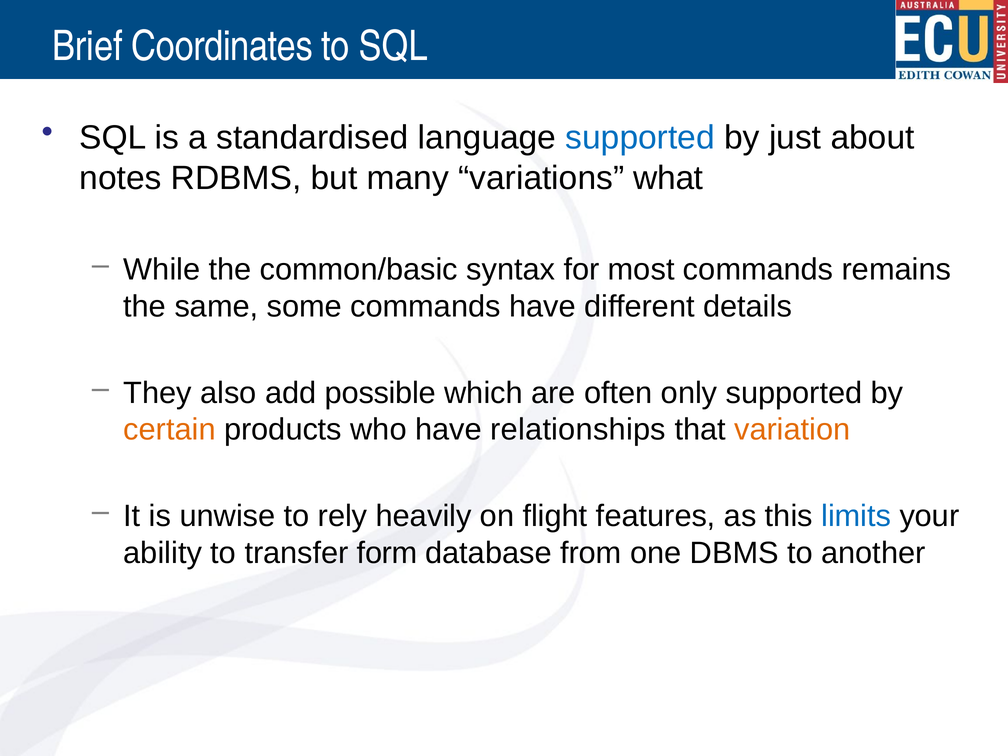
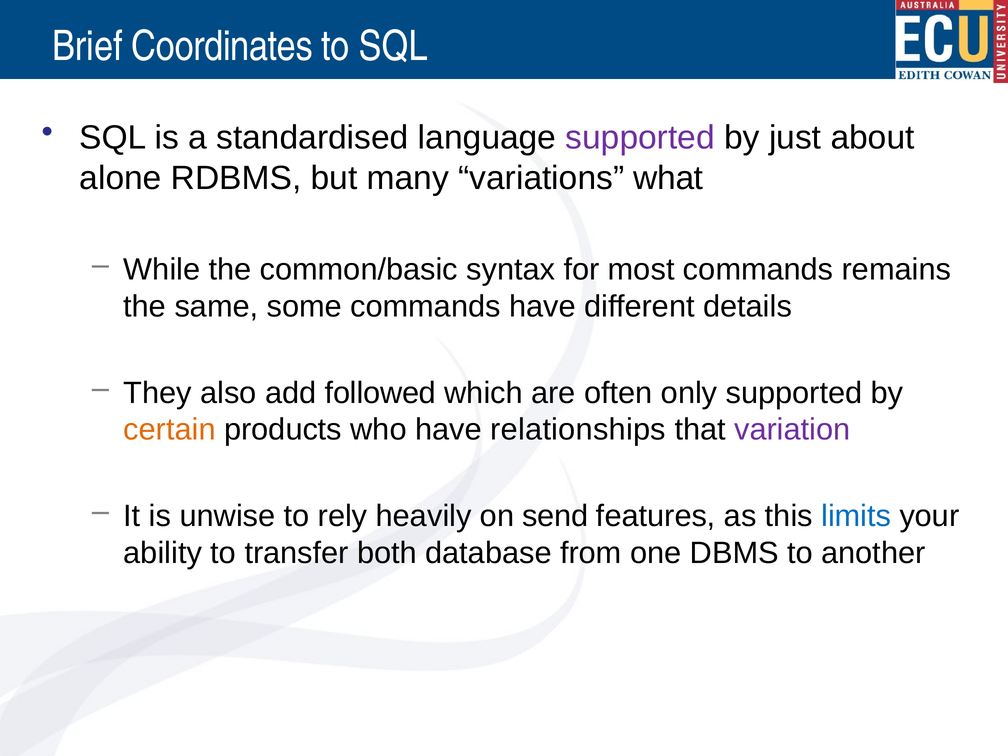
supported colour: blue -> purple (640, 138)
notes: notes -> alone (120, 178)
possible: possible -> followed (380, 393)
variation colour: orange -> purple (792, 430)
flight: flight -> send (555, 516)
form: form -> both (387, 553)
